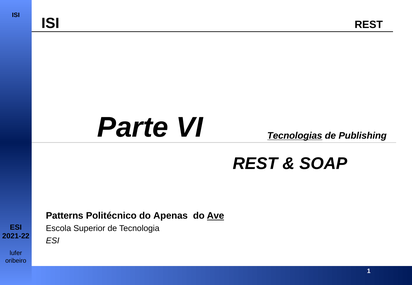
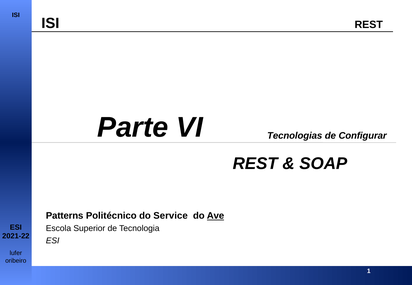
Tecnologias underline: present -> none (295, 136)
Publishing: Publishing -> Configurar (363, 136)
Apenas: Apenas -> Service (171, 216)
